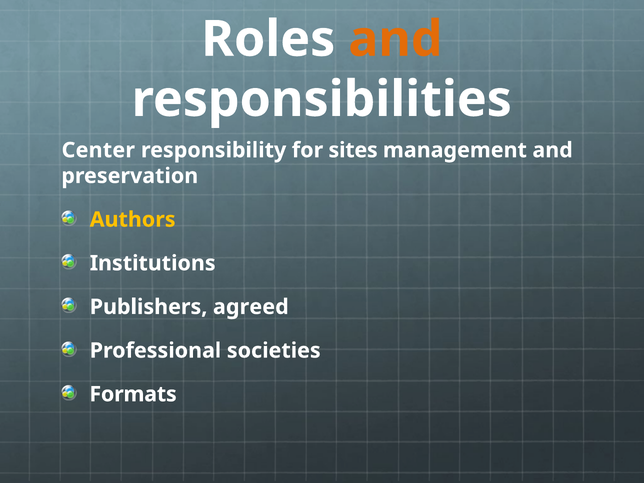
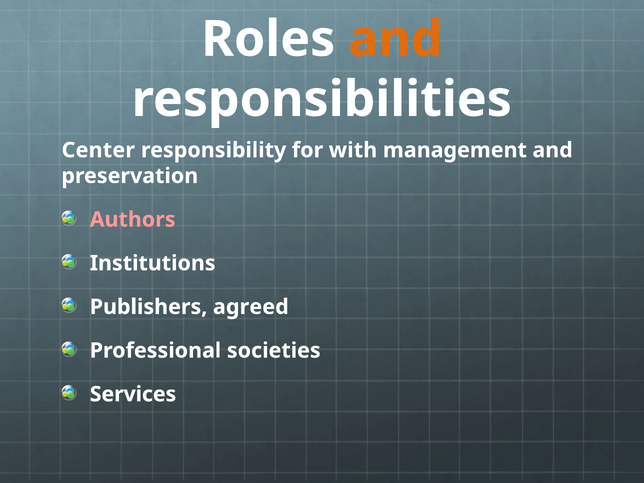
sites: sites -> with (353, 150)
Authors colour: yellow -> pink (133, 220)
Formats: Formats -> Services (133, 394)
